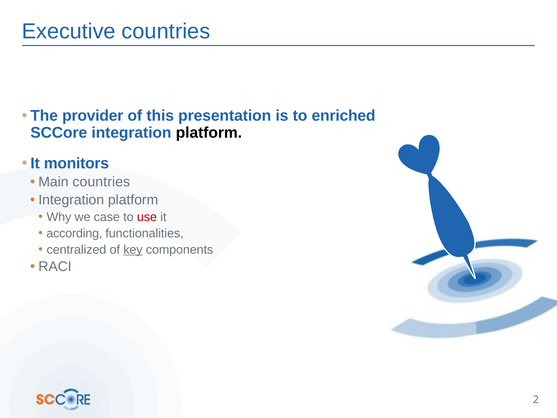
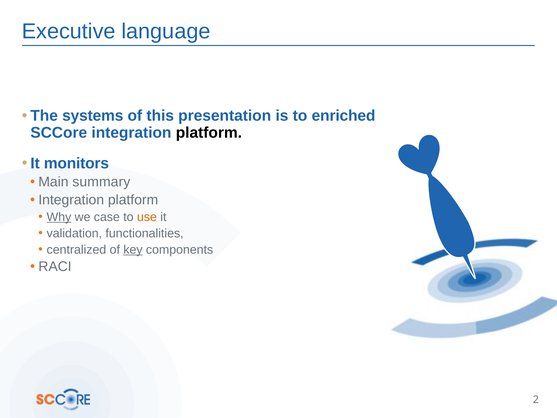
Executive countries: countries -> language (166, 31)
provider: provider -> systems (93, 116)
Main countries: countries -> summary (101, 182)
Why underline: none -> present (59, 217)
use colour: red -> orange (147, 217)
according: according -> validation (74, 233)
